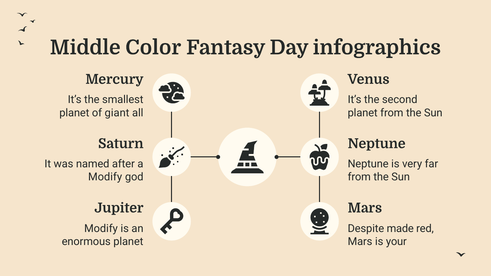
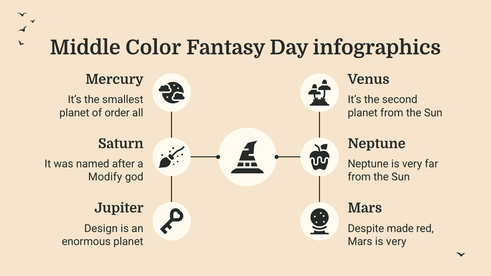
giant: giant -> order (117, 113)
Modify: Modify -> Design (101, 229)
Mars is your: your -> very (396, 242)
